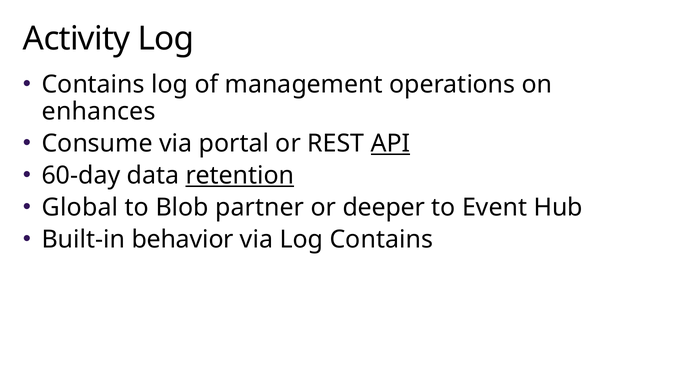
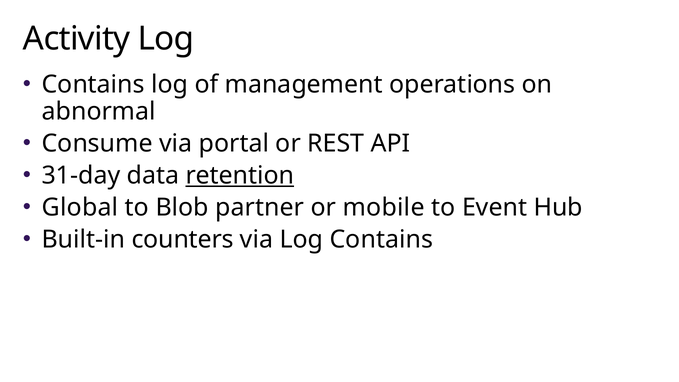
enhances: enhances -> abnormal (99, 112)
API underline: present -> none (390, 143)
60-day: 60-day -> 31-day (81, 175)
deeper: deeper -> mobile (384, 207)
behavior: behavior -> counters (183, 239)
